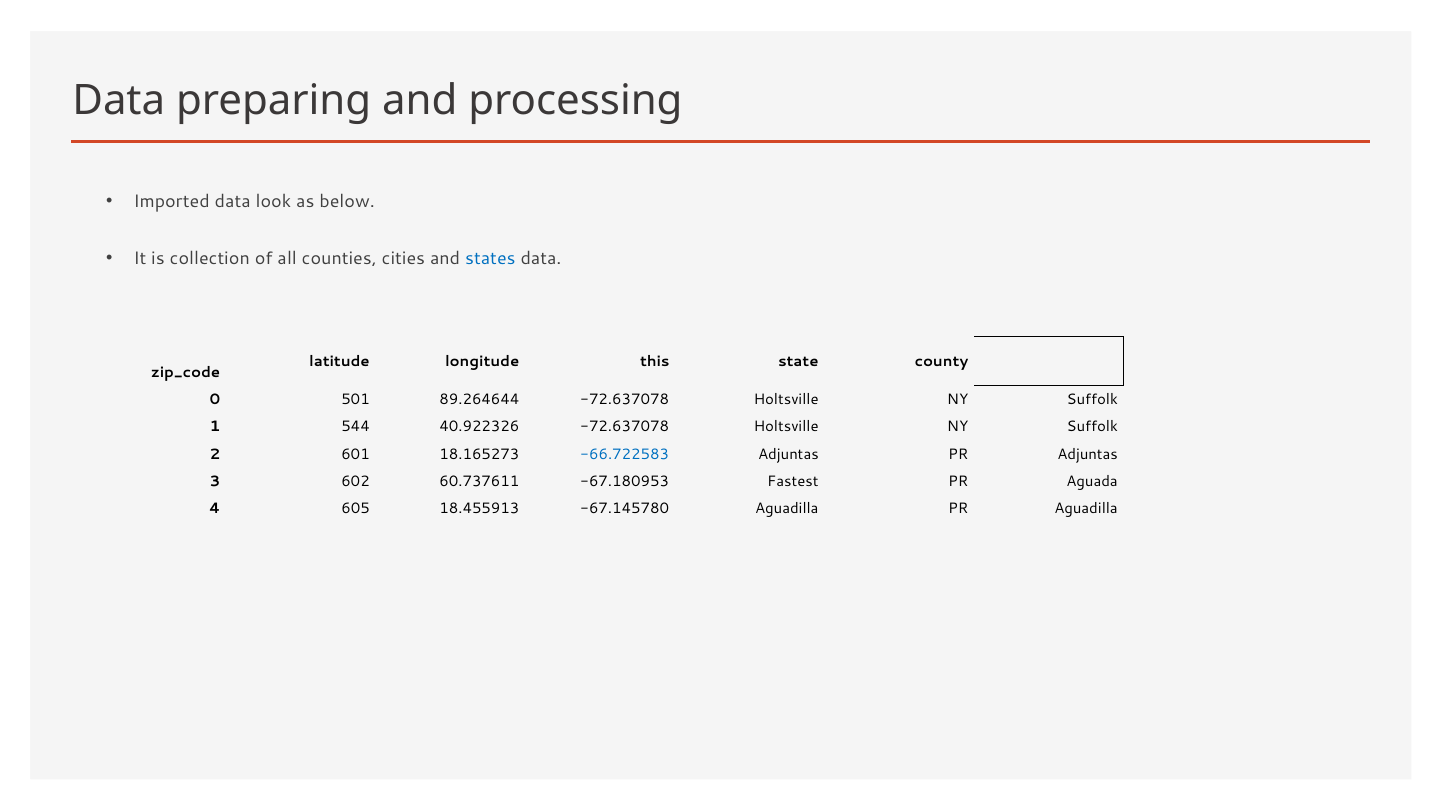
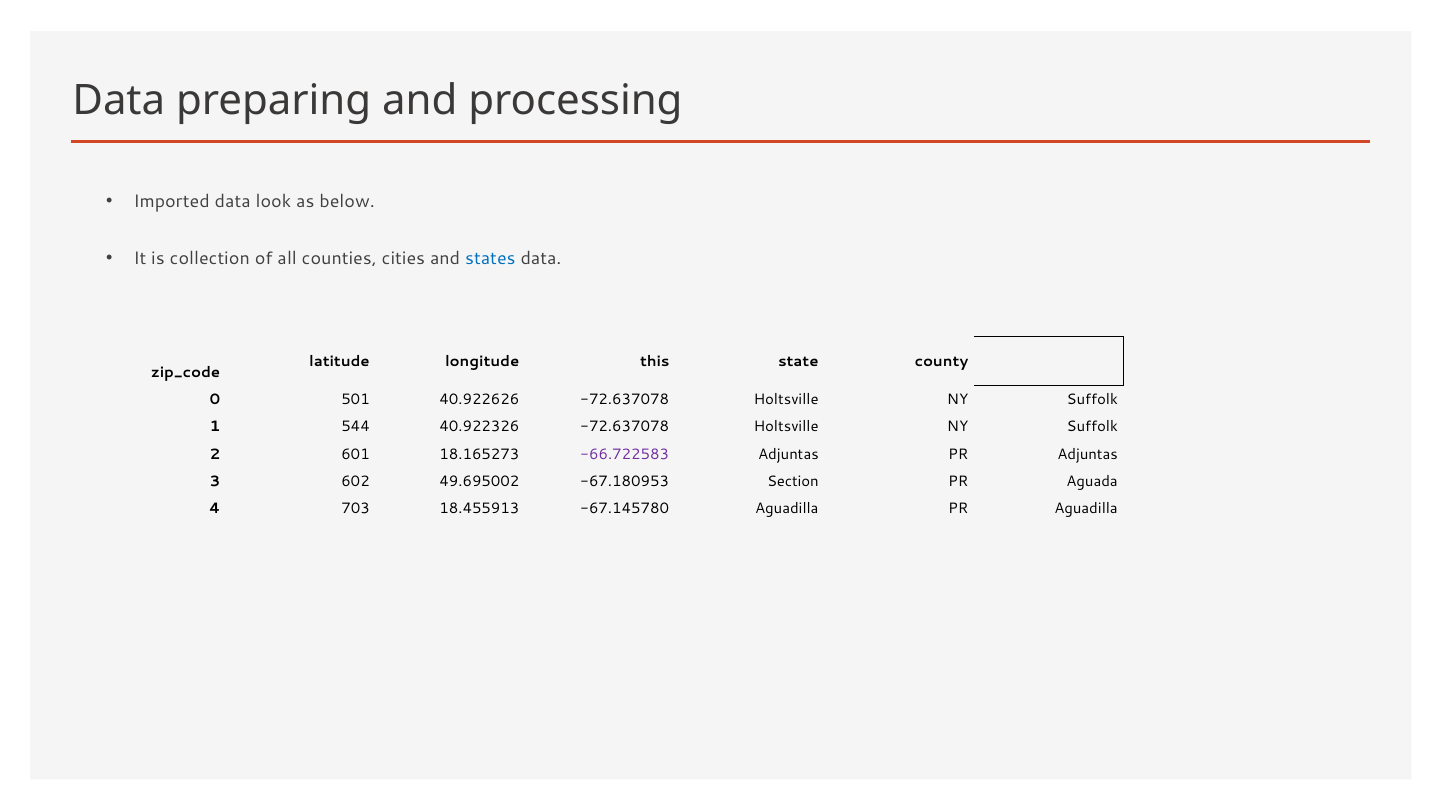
89.264644: 89.264644 -> 40.922626 (479, 400)
-66.722583 colour: blue -> purple (625, 454)
60.737611: 60.737611 -> 49.695002 (479, 482)
Fastest: Fastest -> Section (793, 482)
605: 605 -> 703 (356, 509)
